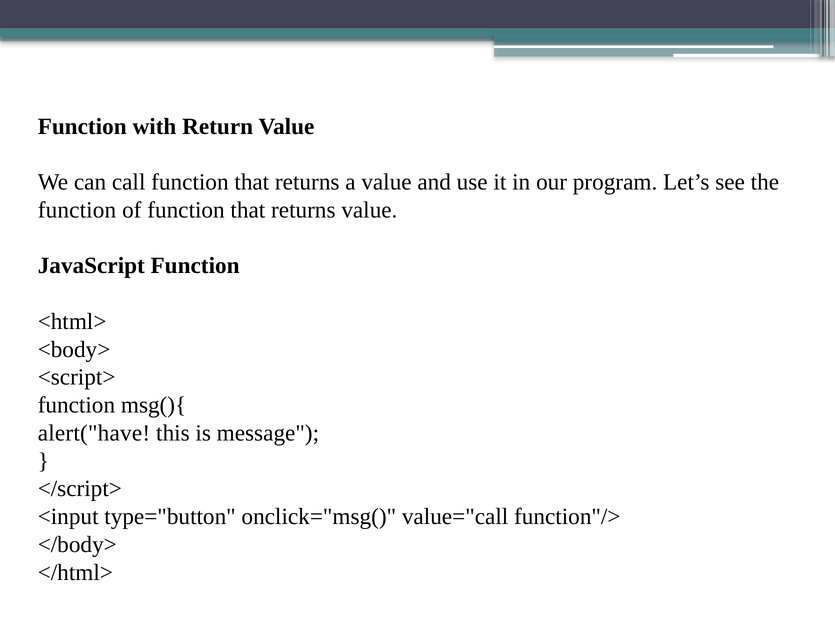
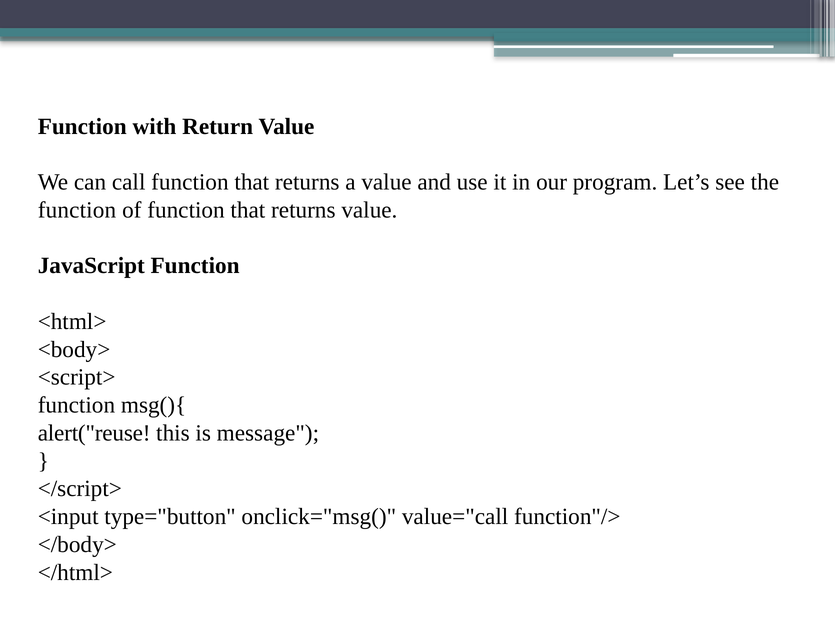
alert("have: alert("have -> alert("reuse (94, 432)
